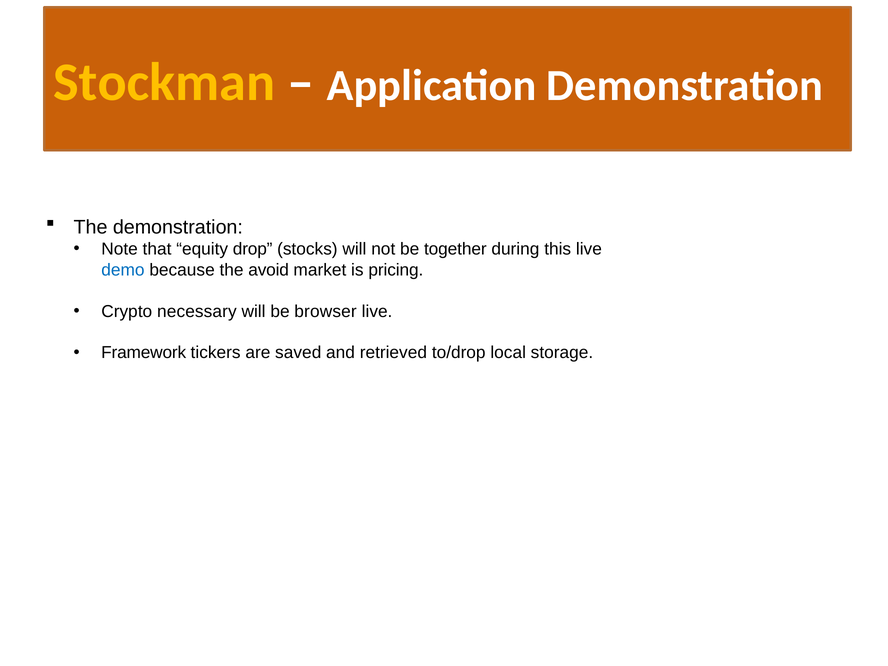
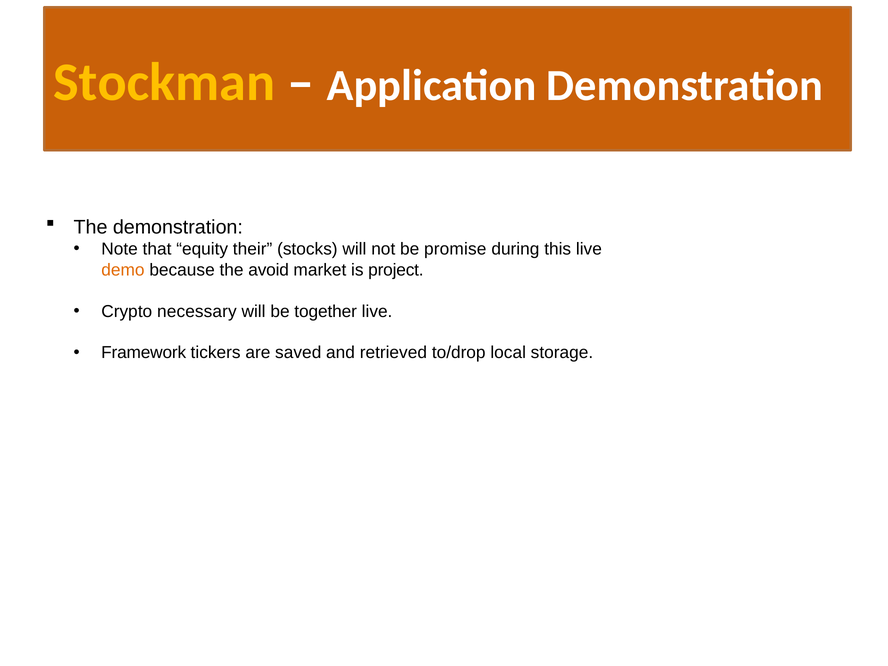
drop: drop -> their (253, 249)
together: together -> promise (455, 249)
demo colour: blue -> orange (123, 270)
pricing: pricing -> project (396, 270)
browser: browser -> together (326, 311)
